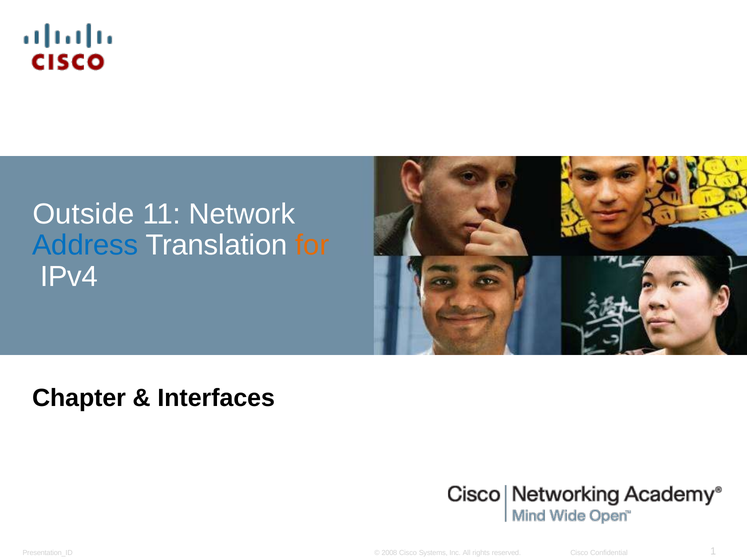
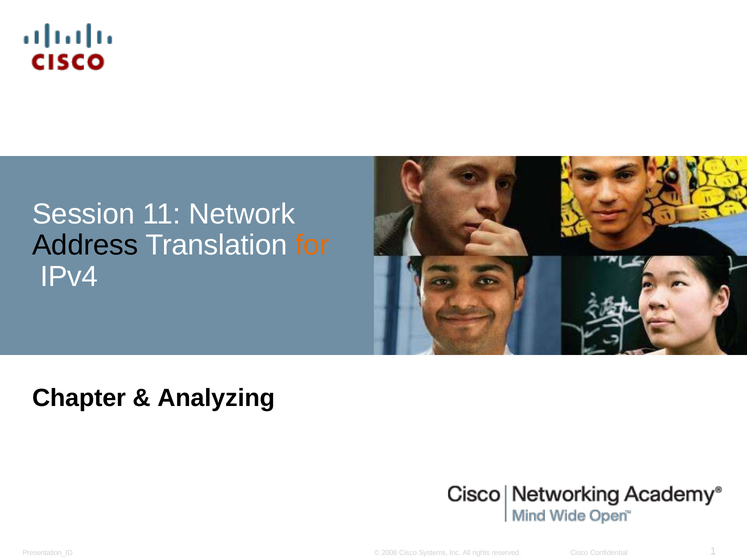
Outside: Outside -> Session (84, 214)
Address colour: blue -> black (85, 245)
Interfaces: Interfaces -> Analyzing (216, 398)
